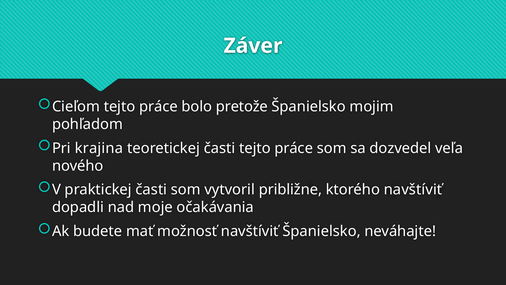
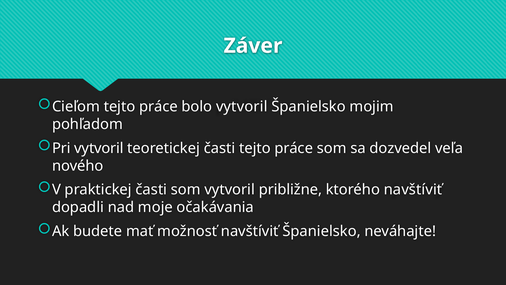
bolo pretože: pretože -> vytvoril (242, 106)
Pri krajina: krajina -> vytvoril (99, 148)
